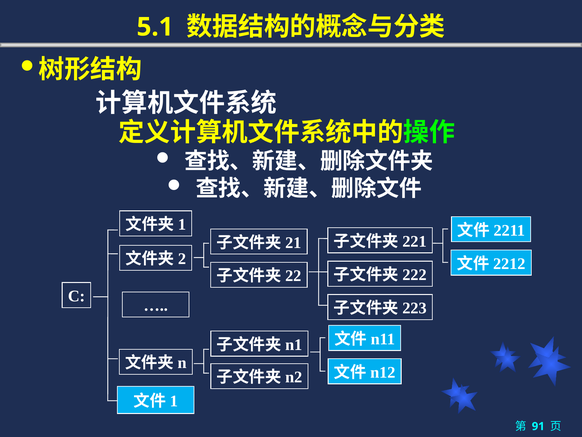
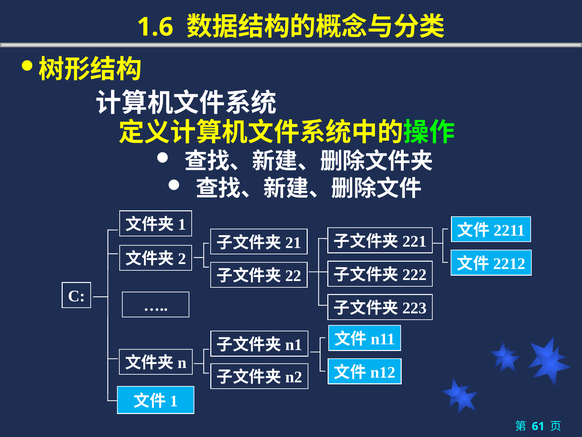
5.1: 5.1 -> 1.6 (155, 27)
91: 91 -> 61 (538, 426)
